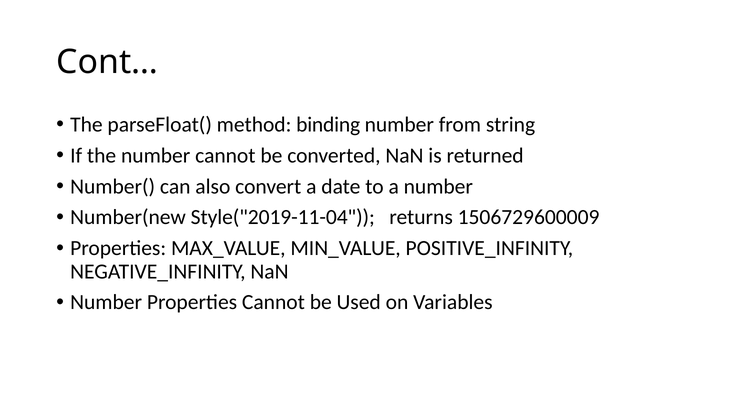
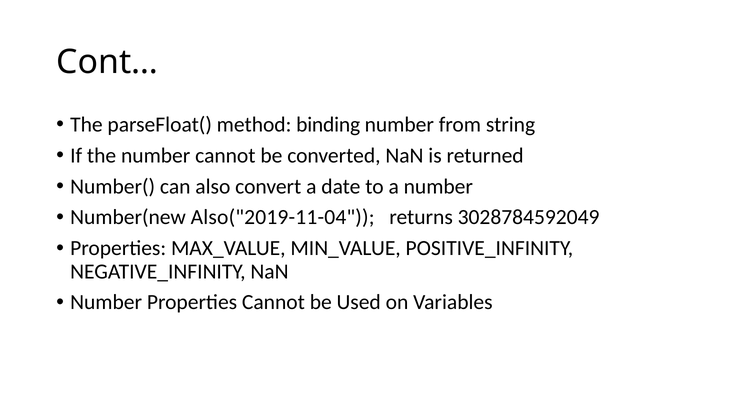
Style("2019-11-04: Style("2019-11-04 -> Also("2019-11-04 (283, 218)
1506729600009: 1506729600009 -> 3028784592049 (529, 218)
